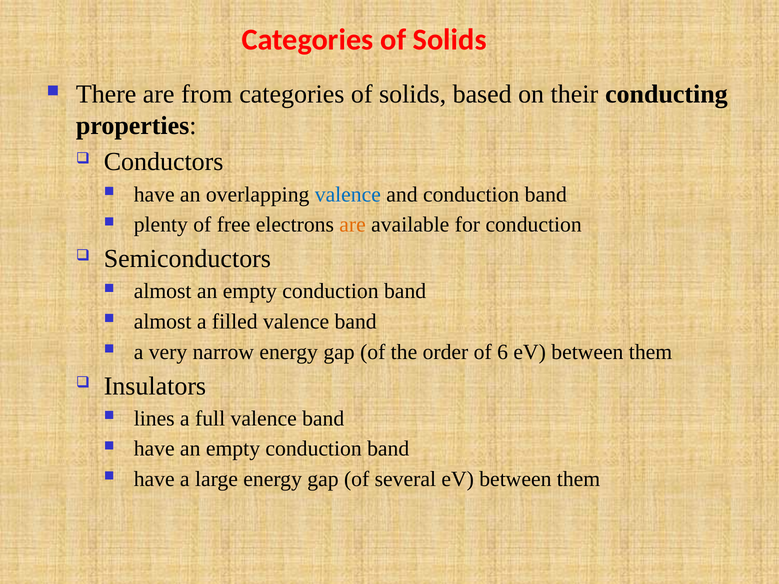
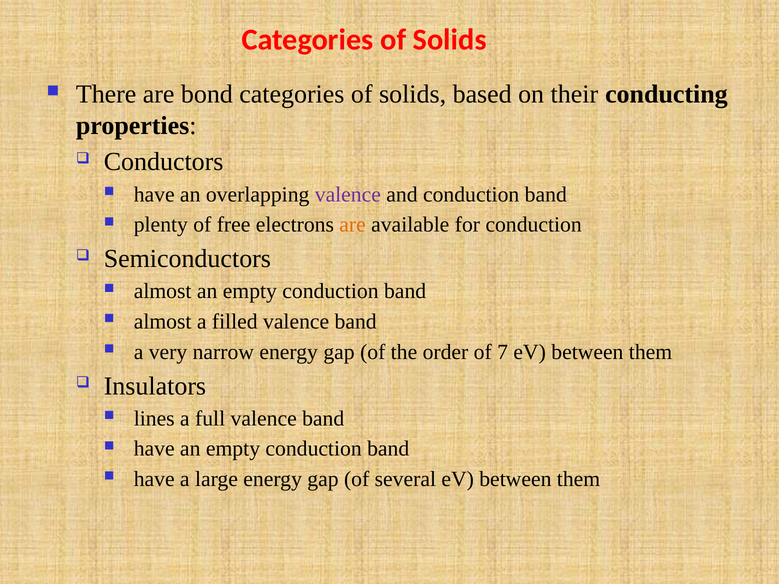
from: from -> bond (207, 94)
valence colour: blue -> purple (348, 195)
6: 6 -> 7 (503, 352)
